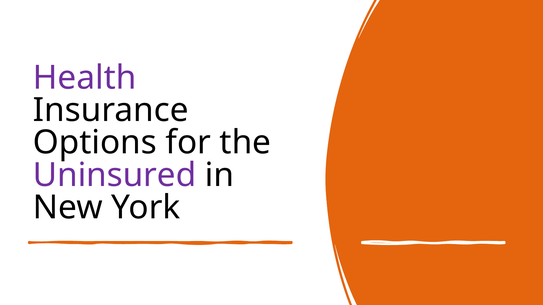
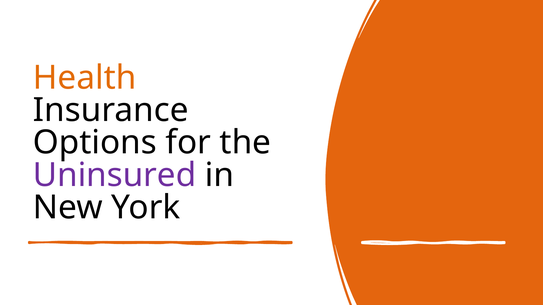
Health colour: purple -> orange (85, 78)
